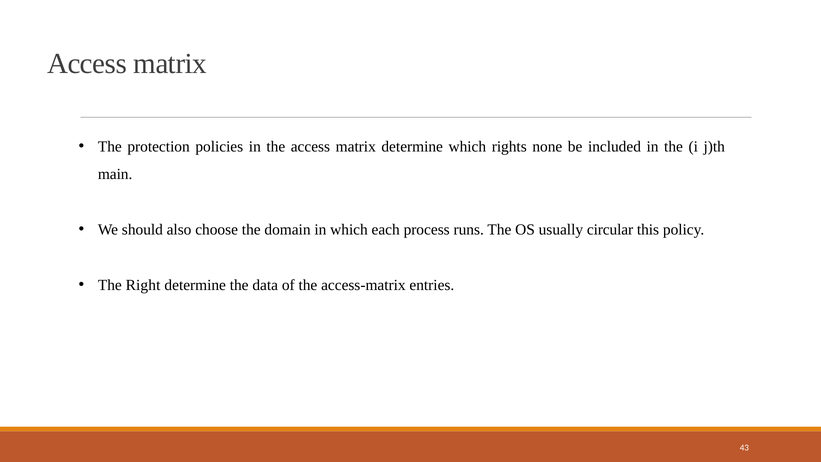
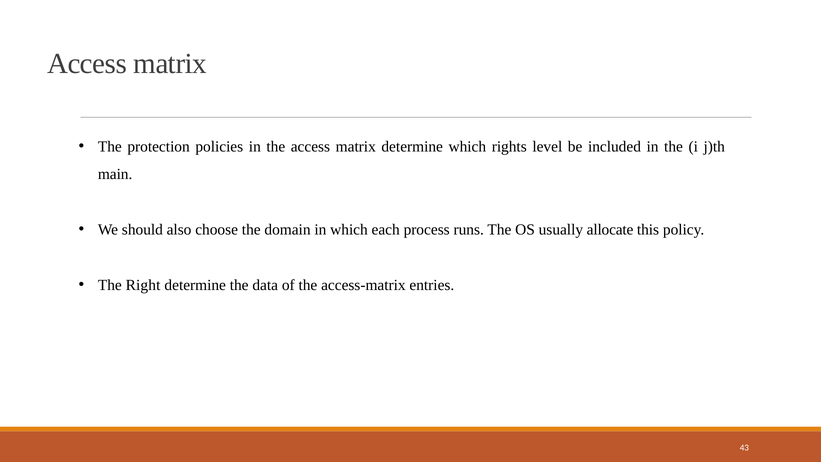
none: none -> level (547, 146)
circular: circular -> allocate (610, 230)
